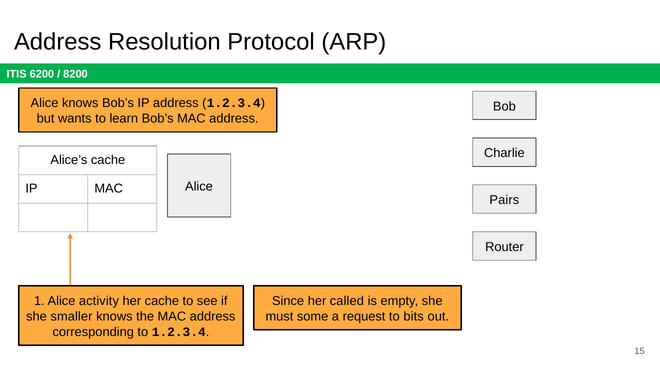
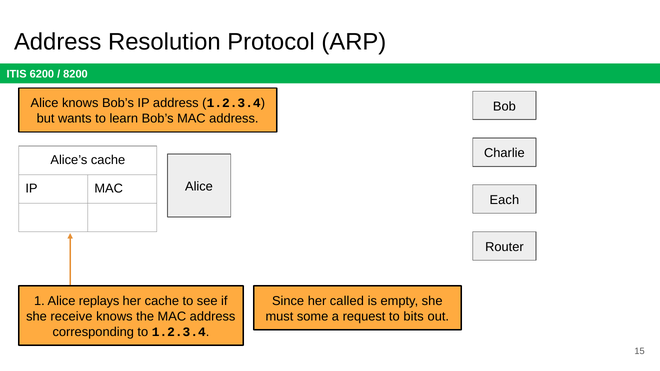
Pairs: Pairs -> Each (504, 200)
activity: activity -> replays (99, 301)
smaller: smaller -> receive (71, 317)
